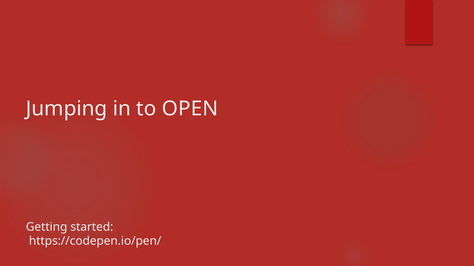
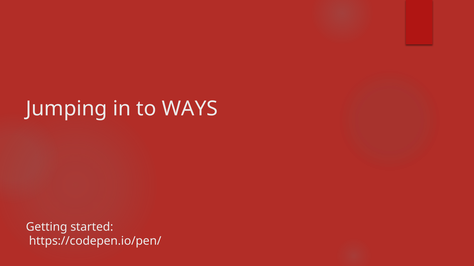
OPEN: OPEN -> WAYS (190, 109)
